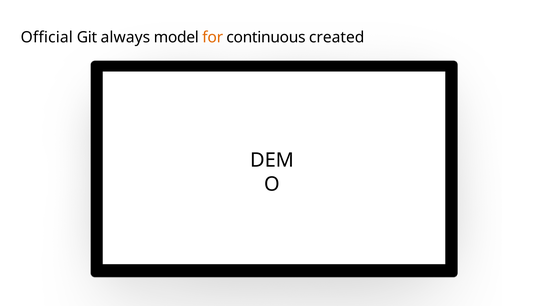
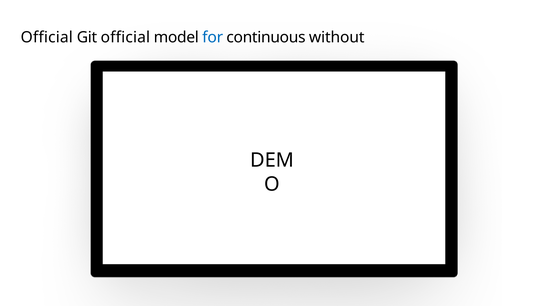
Git always: always -> official (125, 37)
for colour: orange -> blue (213, 37)
created: created -> without (337, 37)
